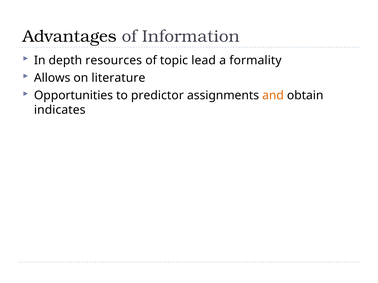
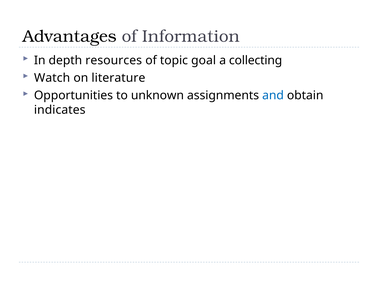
lead: lead -> goal (204, 60)
formality: formality -> collecting (256, 60)
Allows: Allows -> Watch (52, 78)
predictor: predictor -> unknown (157, 96)
and colour: orange -> blue (273, 96)
